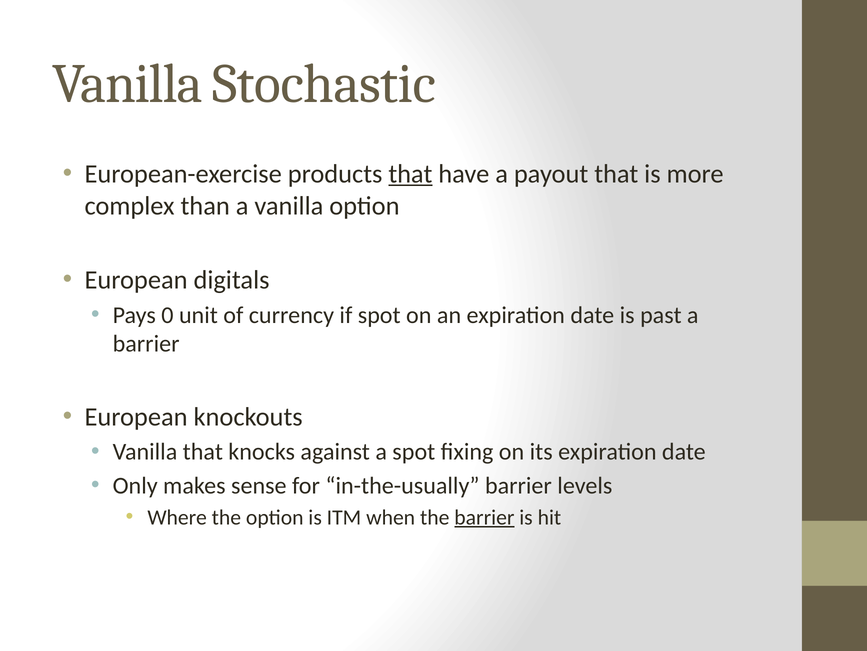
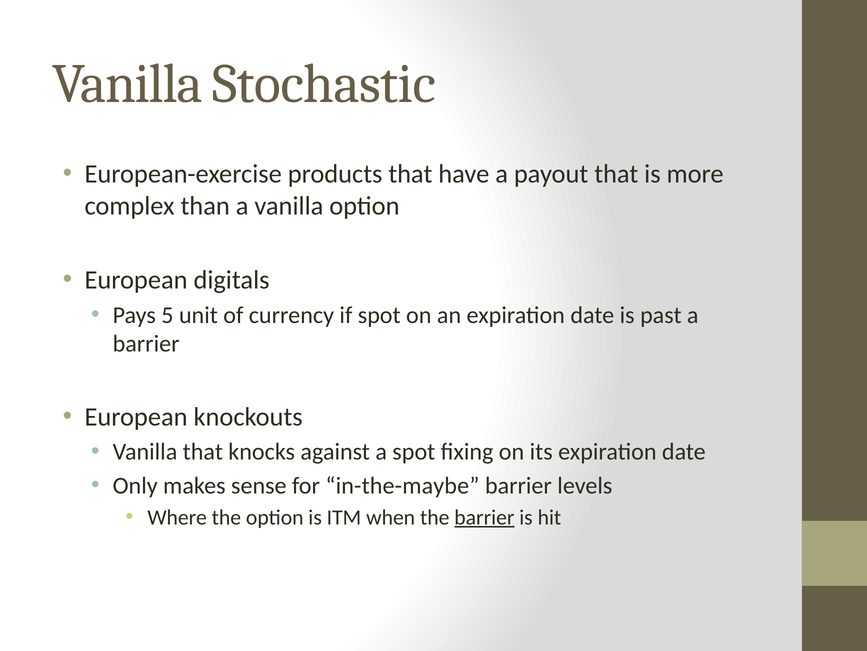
that underline: present -> none (410, 174)
0: 0 -> 5 (167, 315)
in-the-usually: in-the-usually -> in-the-maybe (402, 485)
